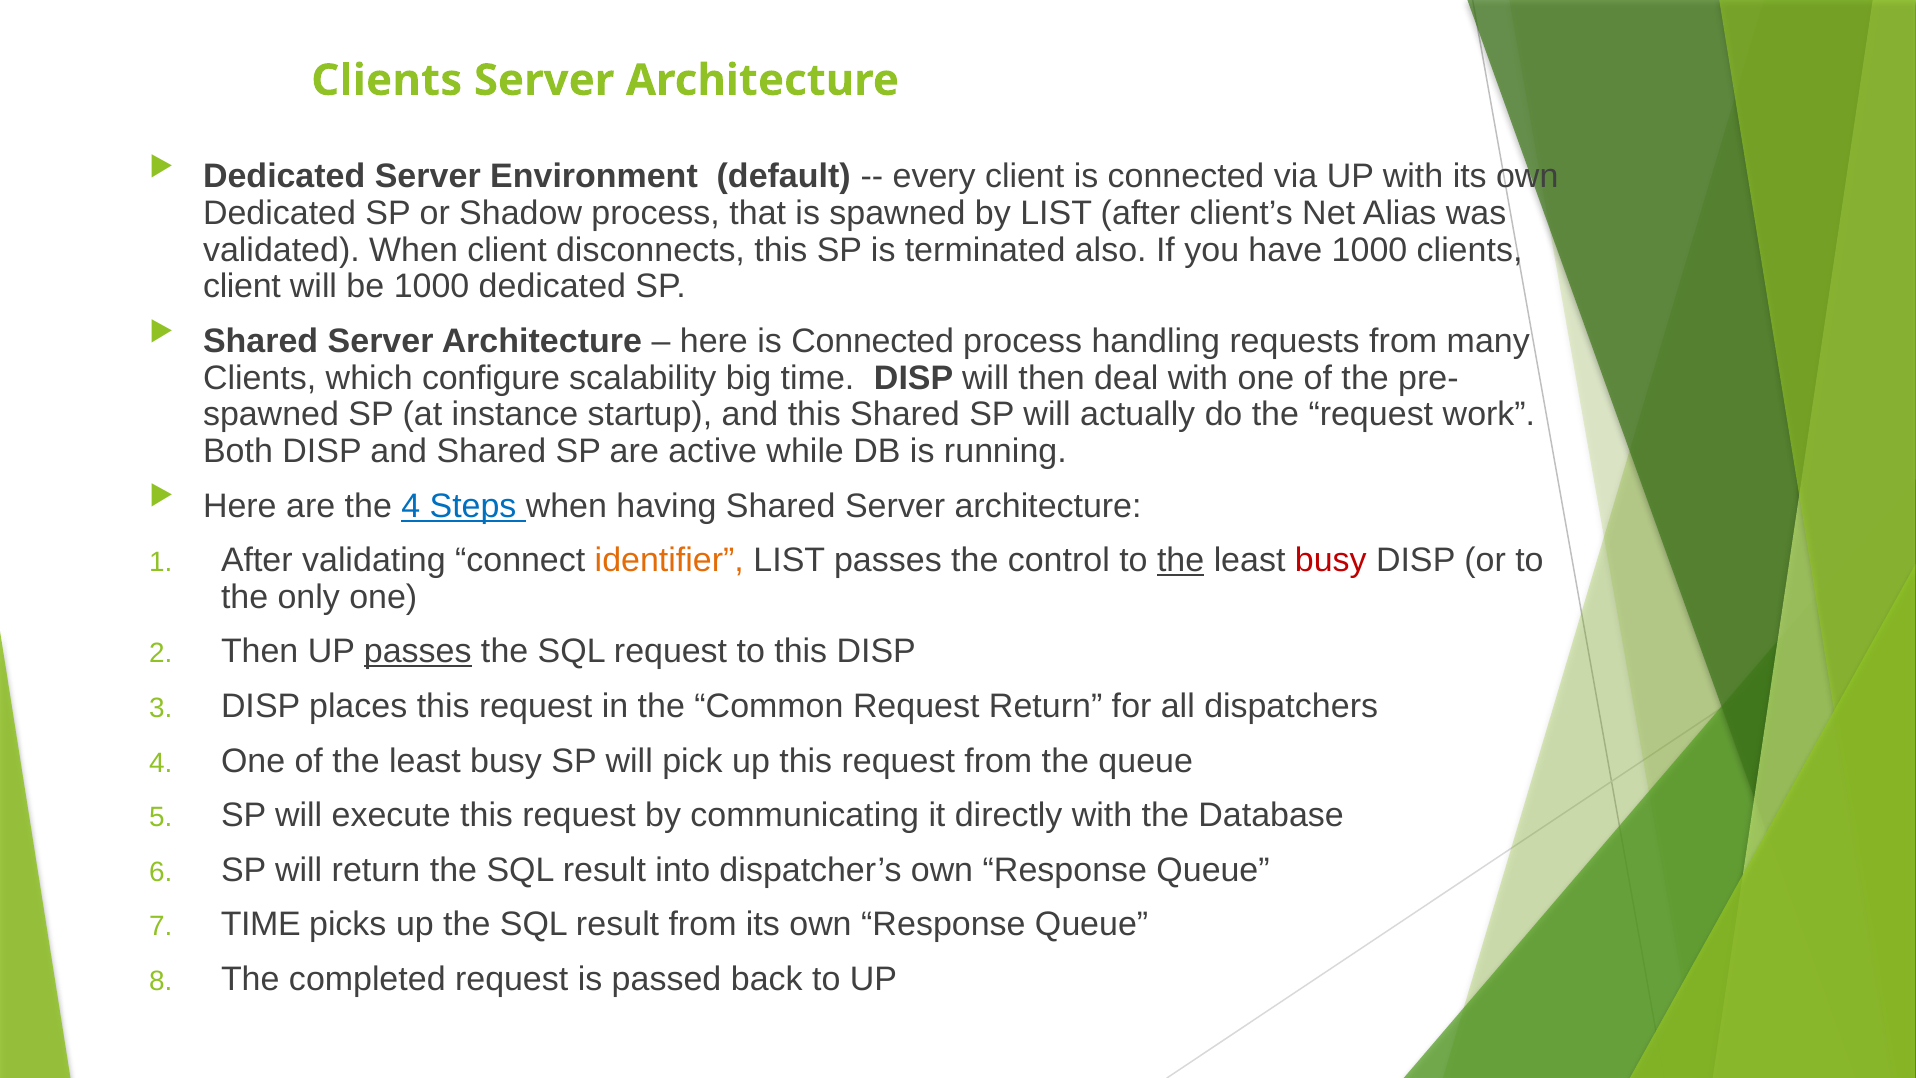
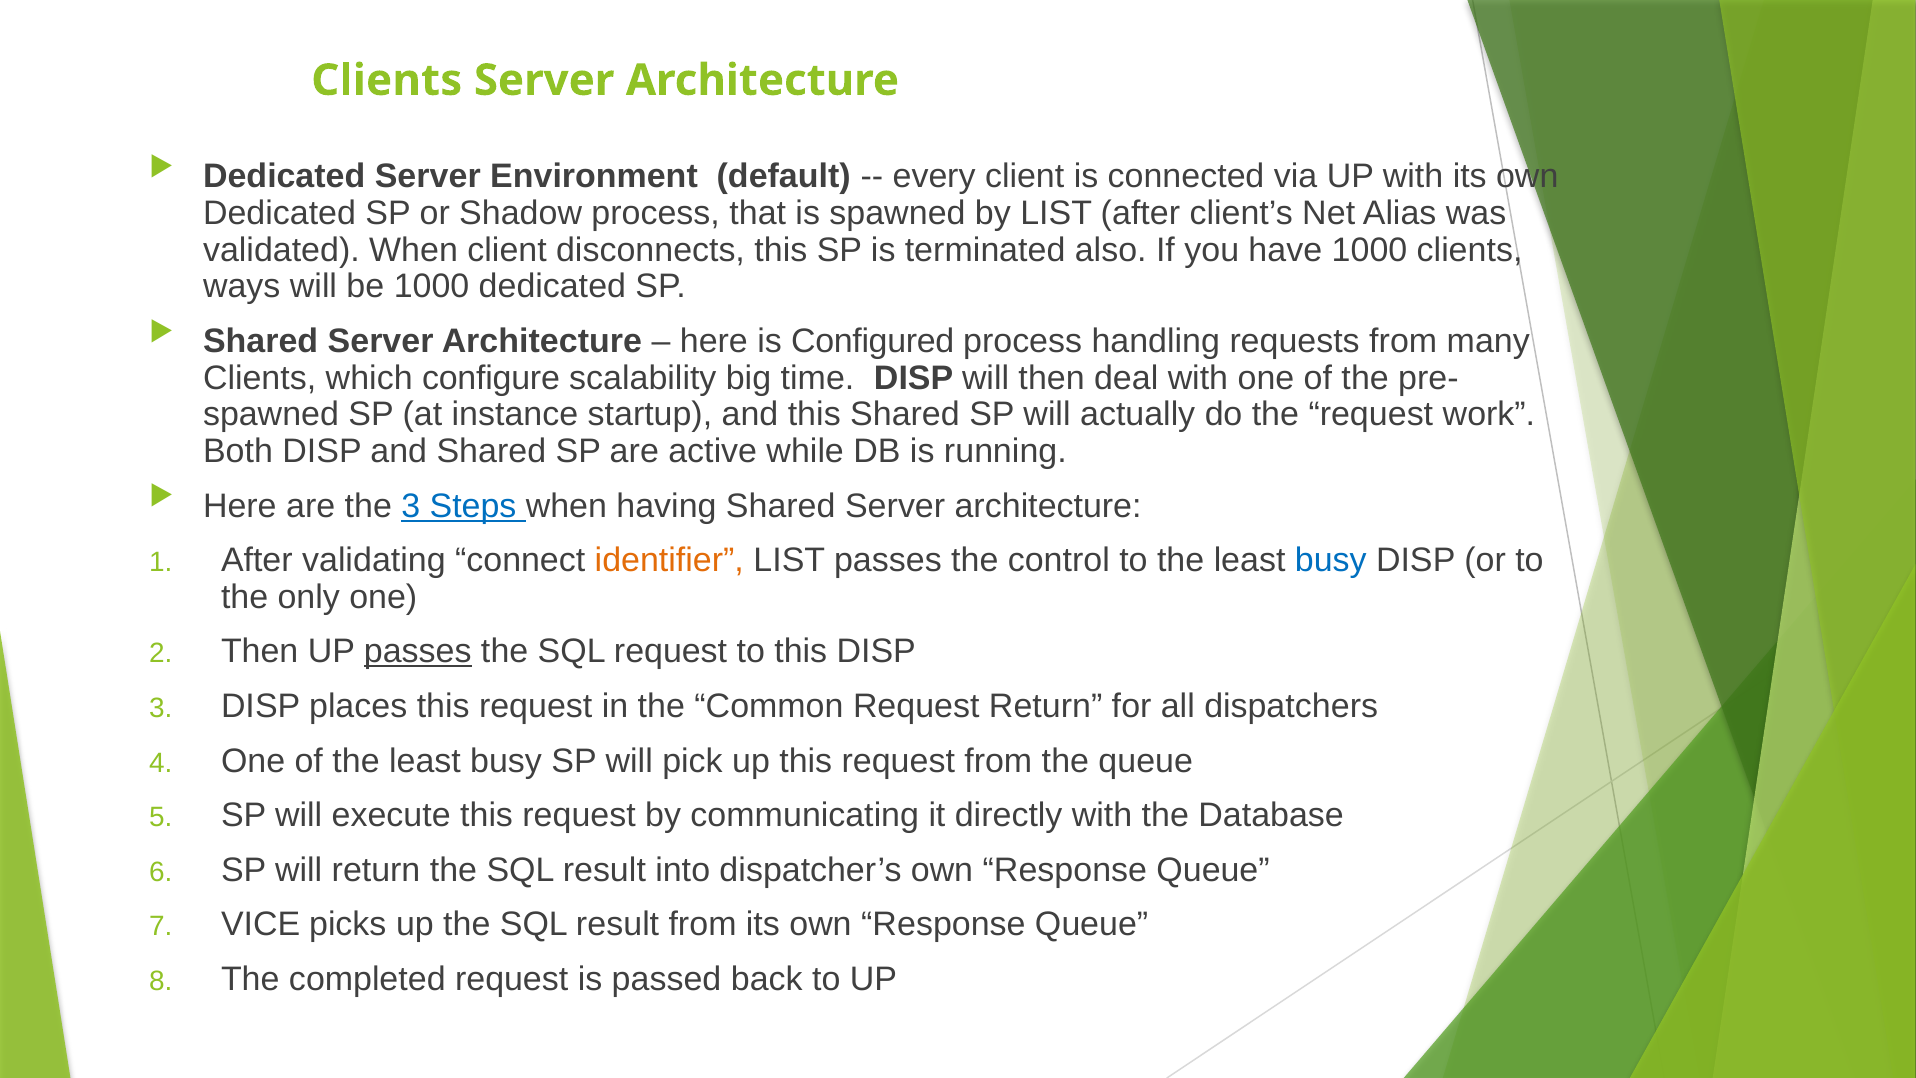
client: client -> ways (242, 287)
here is Connected: Connected -> Configured (873, 341)
the 4: 4 -> 3 (411, 506)
the underline: present -> none (1181, 560)
busy colour: red -> blue (1331, 560)
TIME: TIME -> VICE (261, 925)
